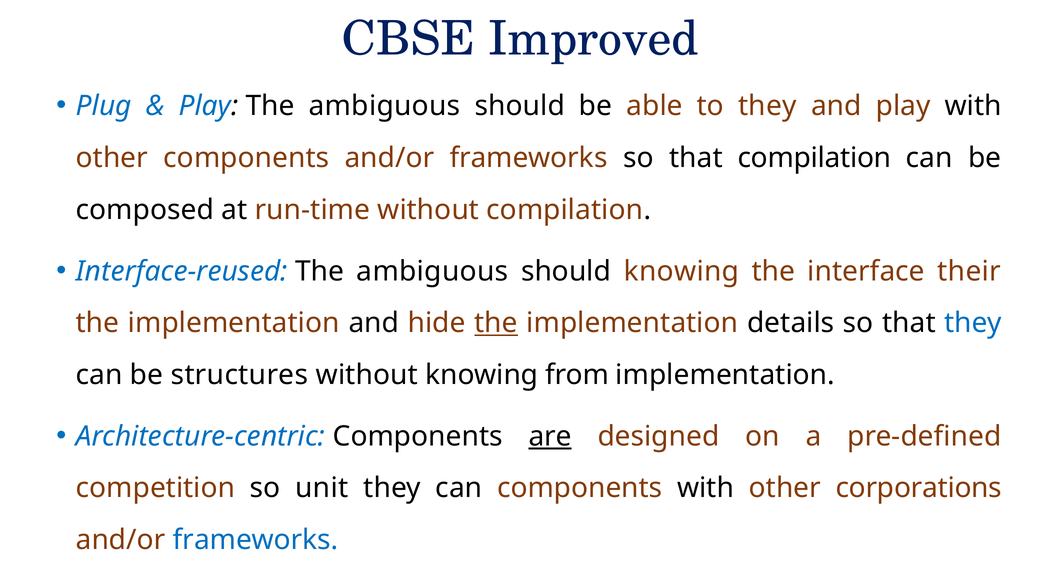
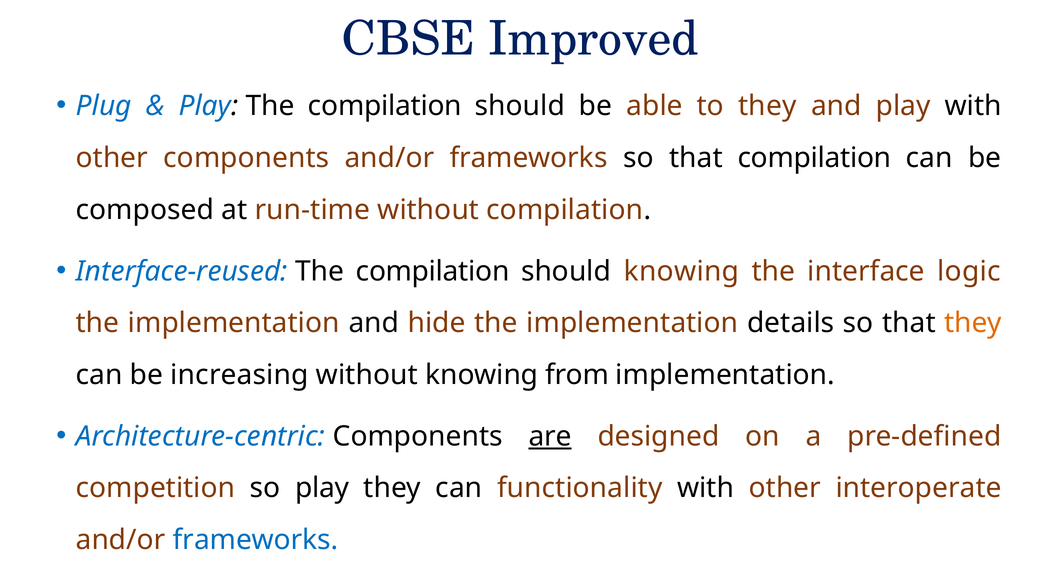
Play The ambiguous: ambiguous -> compilation (385, 106)
ambiguous: ambiguous -> compilation (433, 271)
their: their -> logic (969, 271)
the underline: present -> none (496, 323)
they colour: blue -> orange (973, 323)
structures: structures -> increasing (240, 374)
so unit: unit -> play (322, 488)
can components: components -> functionality (580, 488)
corporations: corporations -> interoperate (919, 488)
